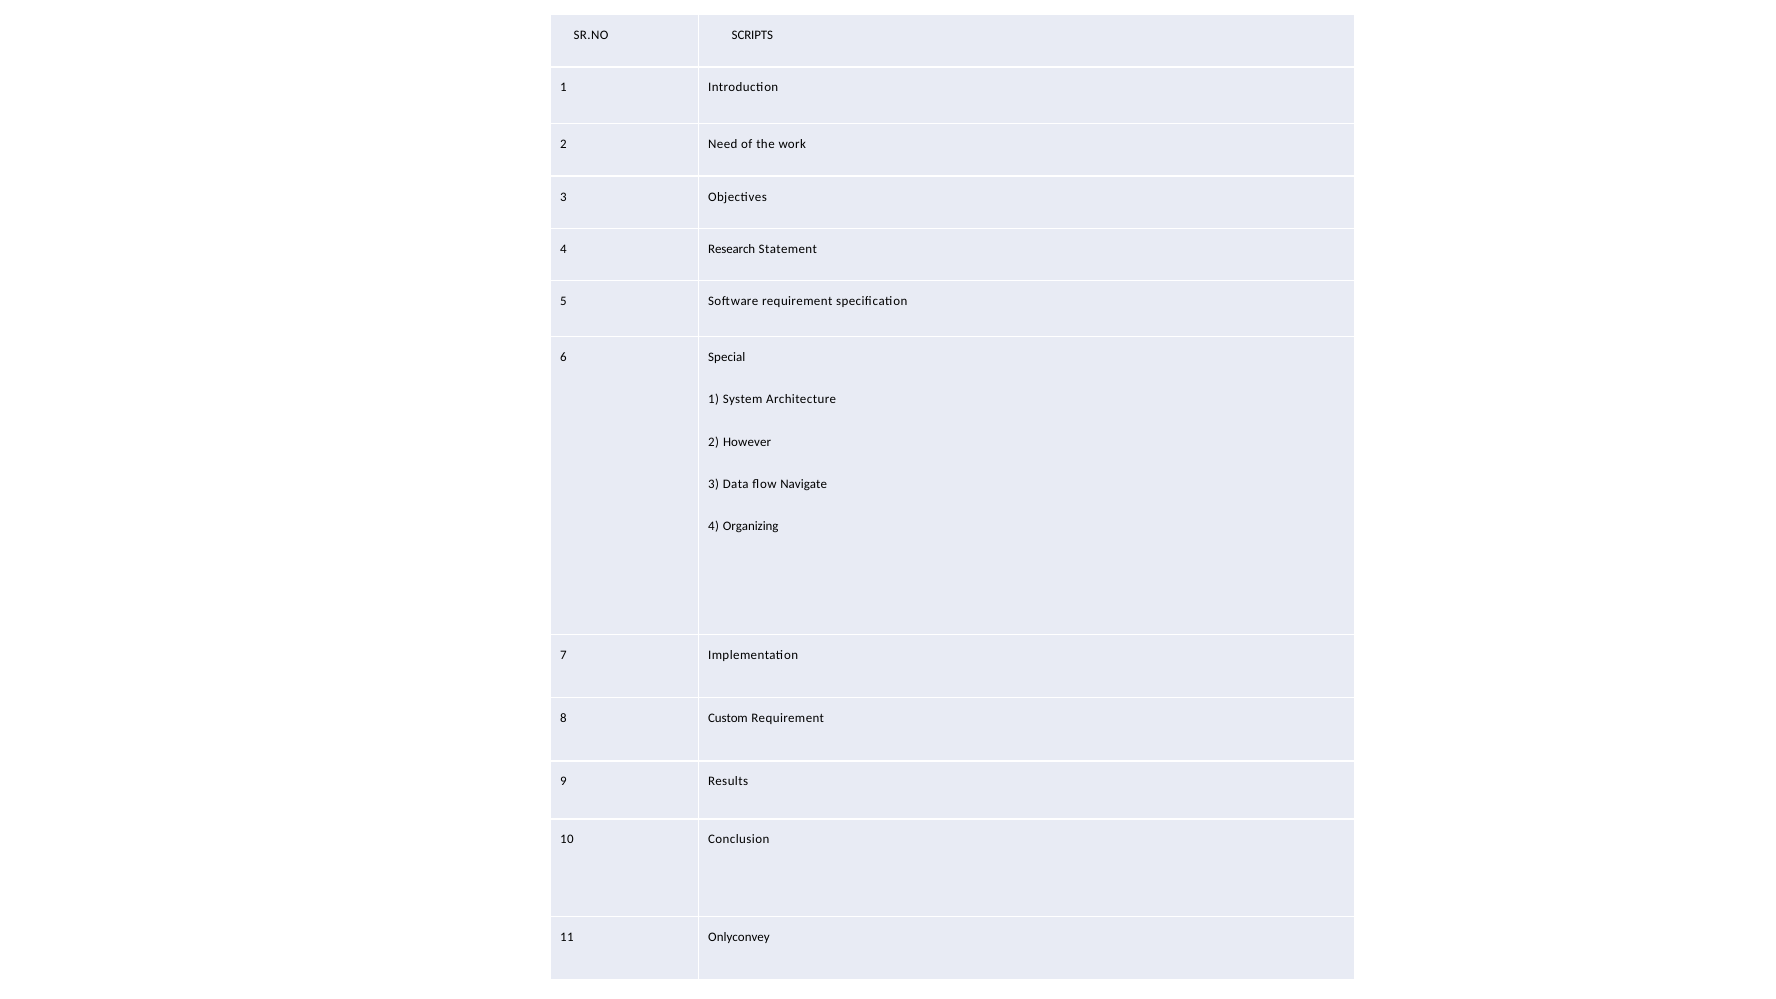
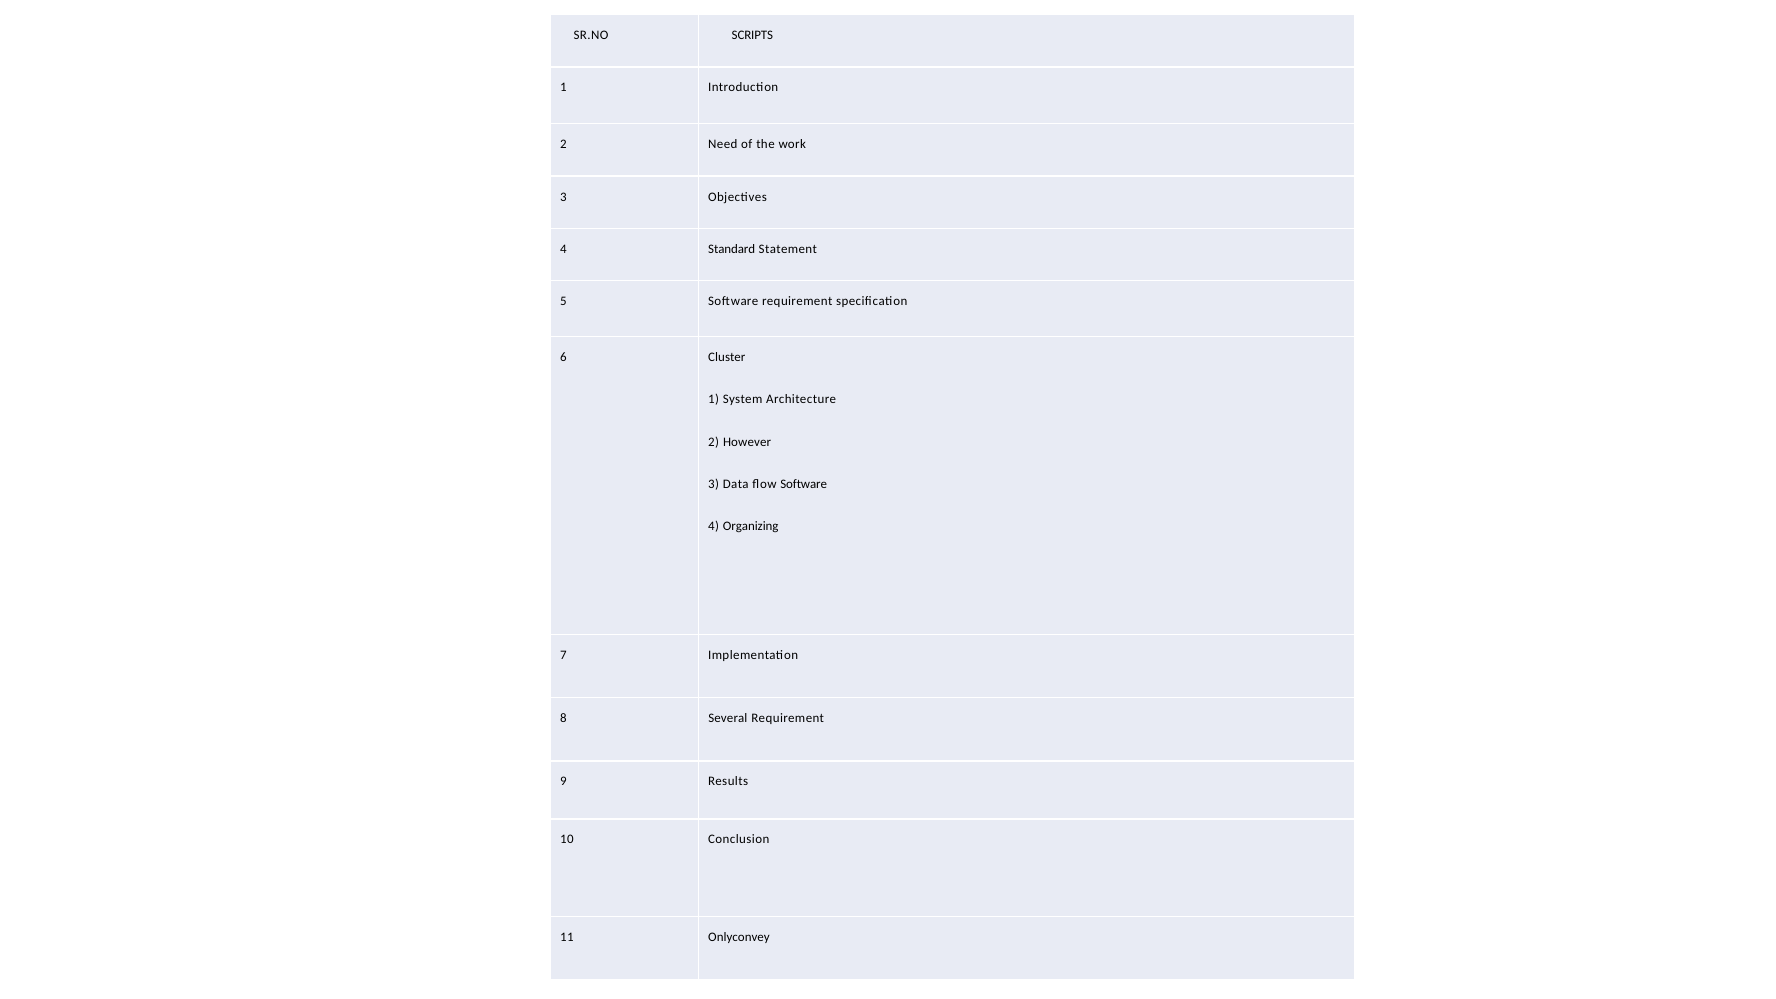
Research: Research -> Standard (732, 249)
Special: Special -> Cluster (727, 357)
flow Navigate: Navigate -> Software (804, 484)
Custom: Custom -> Several (728, 718)
